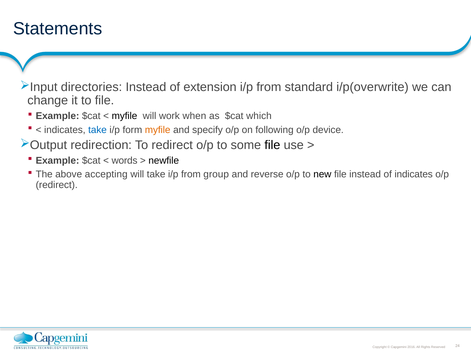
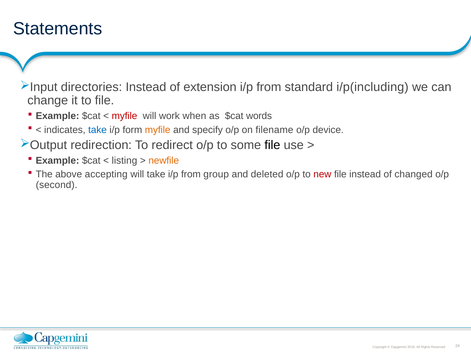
i/p(overwrite: i/p(overwrite -> i/p(including (372, 87)
myfile colour: black -> red (124, 116)
which: which -> words (259, 116)
following: following -> filename (274, 130)
words: words -> listing (124, 161)
newfile colour: black -> orange (164, 161)
reverse: reverse -> deleted (267, 175)
new colour: black -> red (322, 175)
of indicates: indicates -> changed (414, 175)
redirect: redirect -> second (57, 185)
